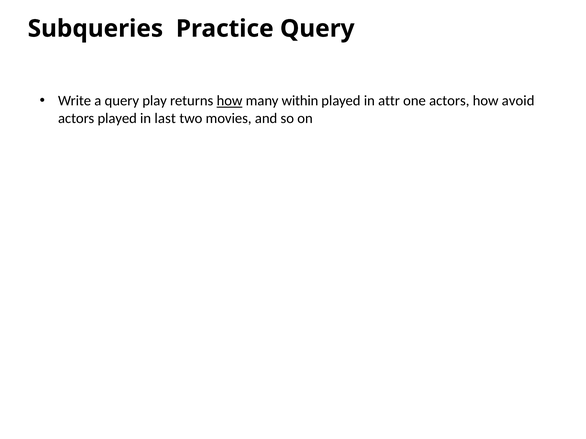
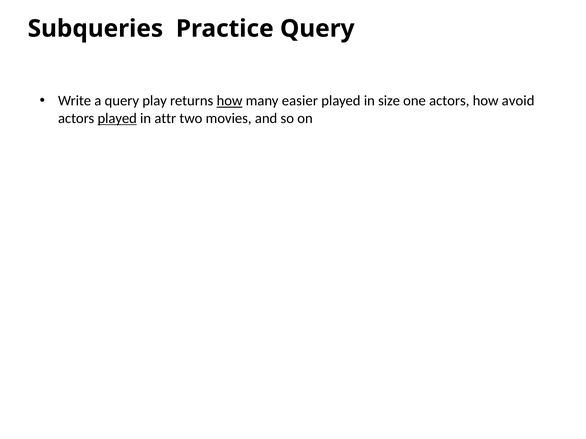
within: within -> easier (300, 101)
attr: attr -> size (389, 101)
played underline: none -> present (117, 118)
last: last -> attr (165, 118)
